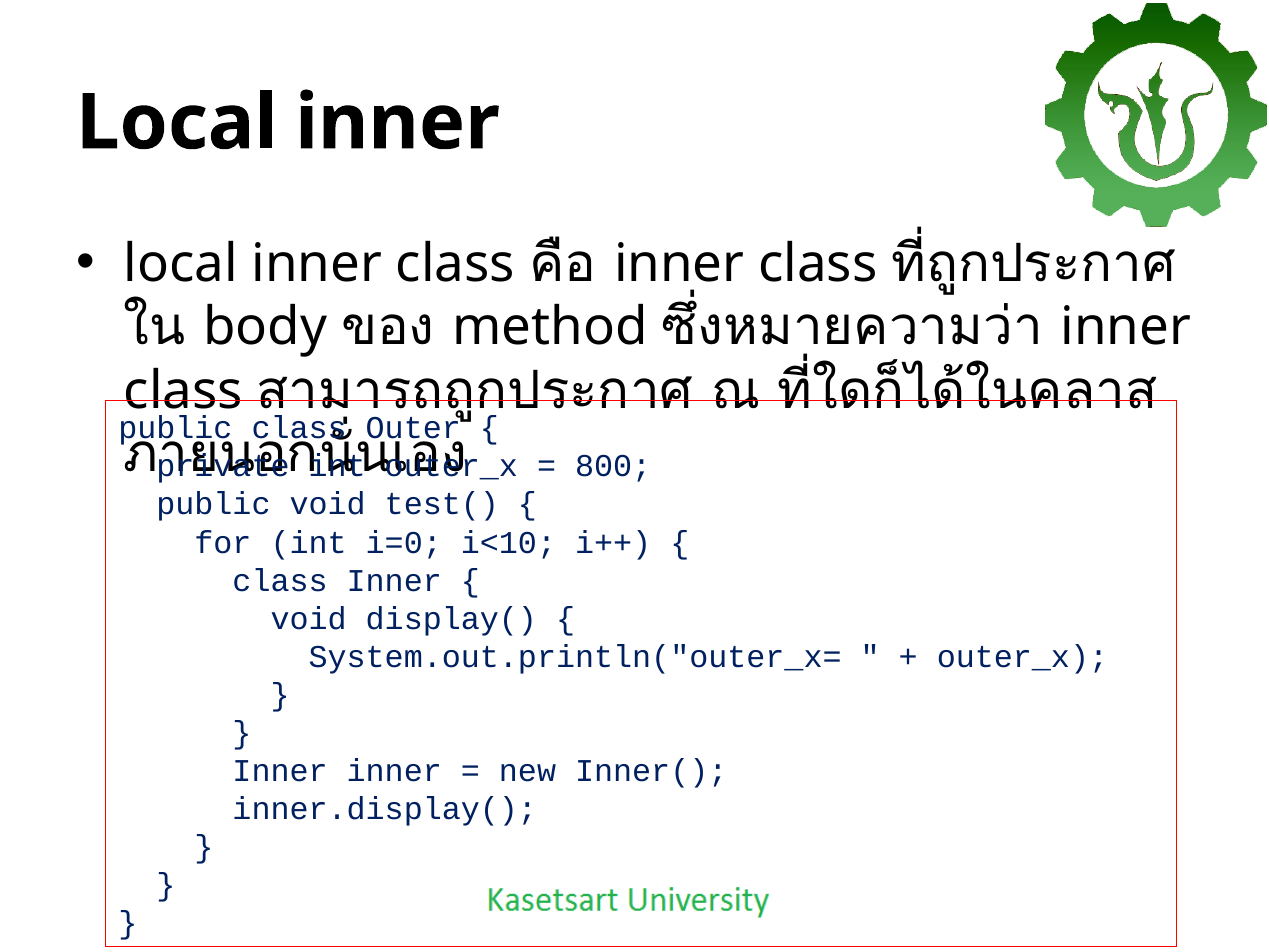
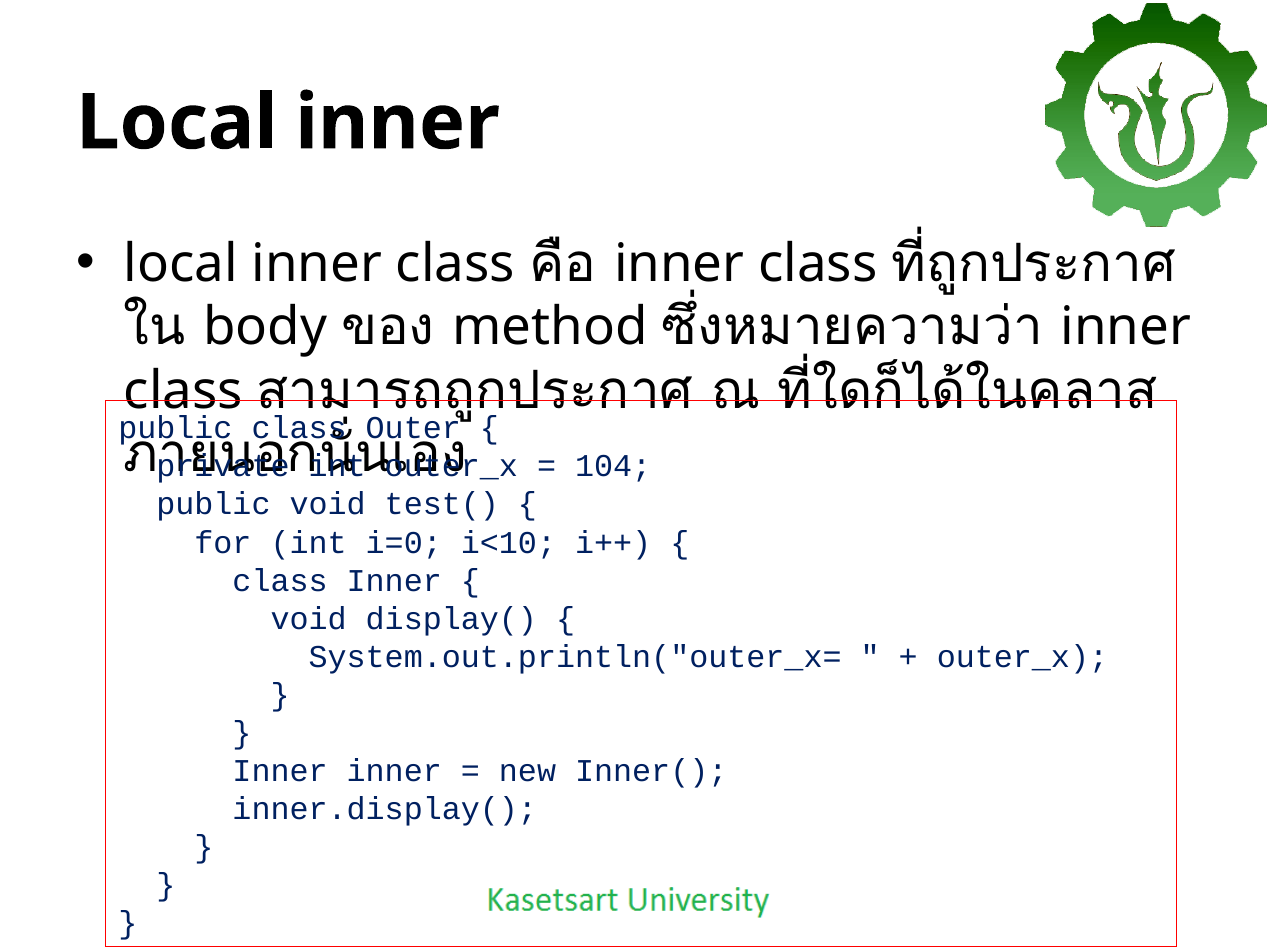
800: 800 -> 104 (613, 466)
